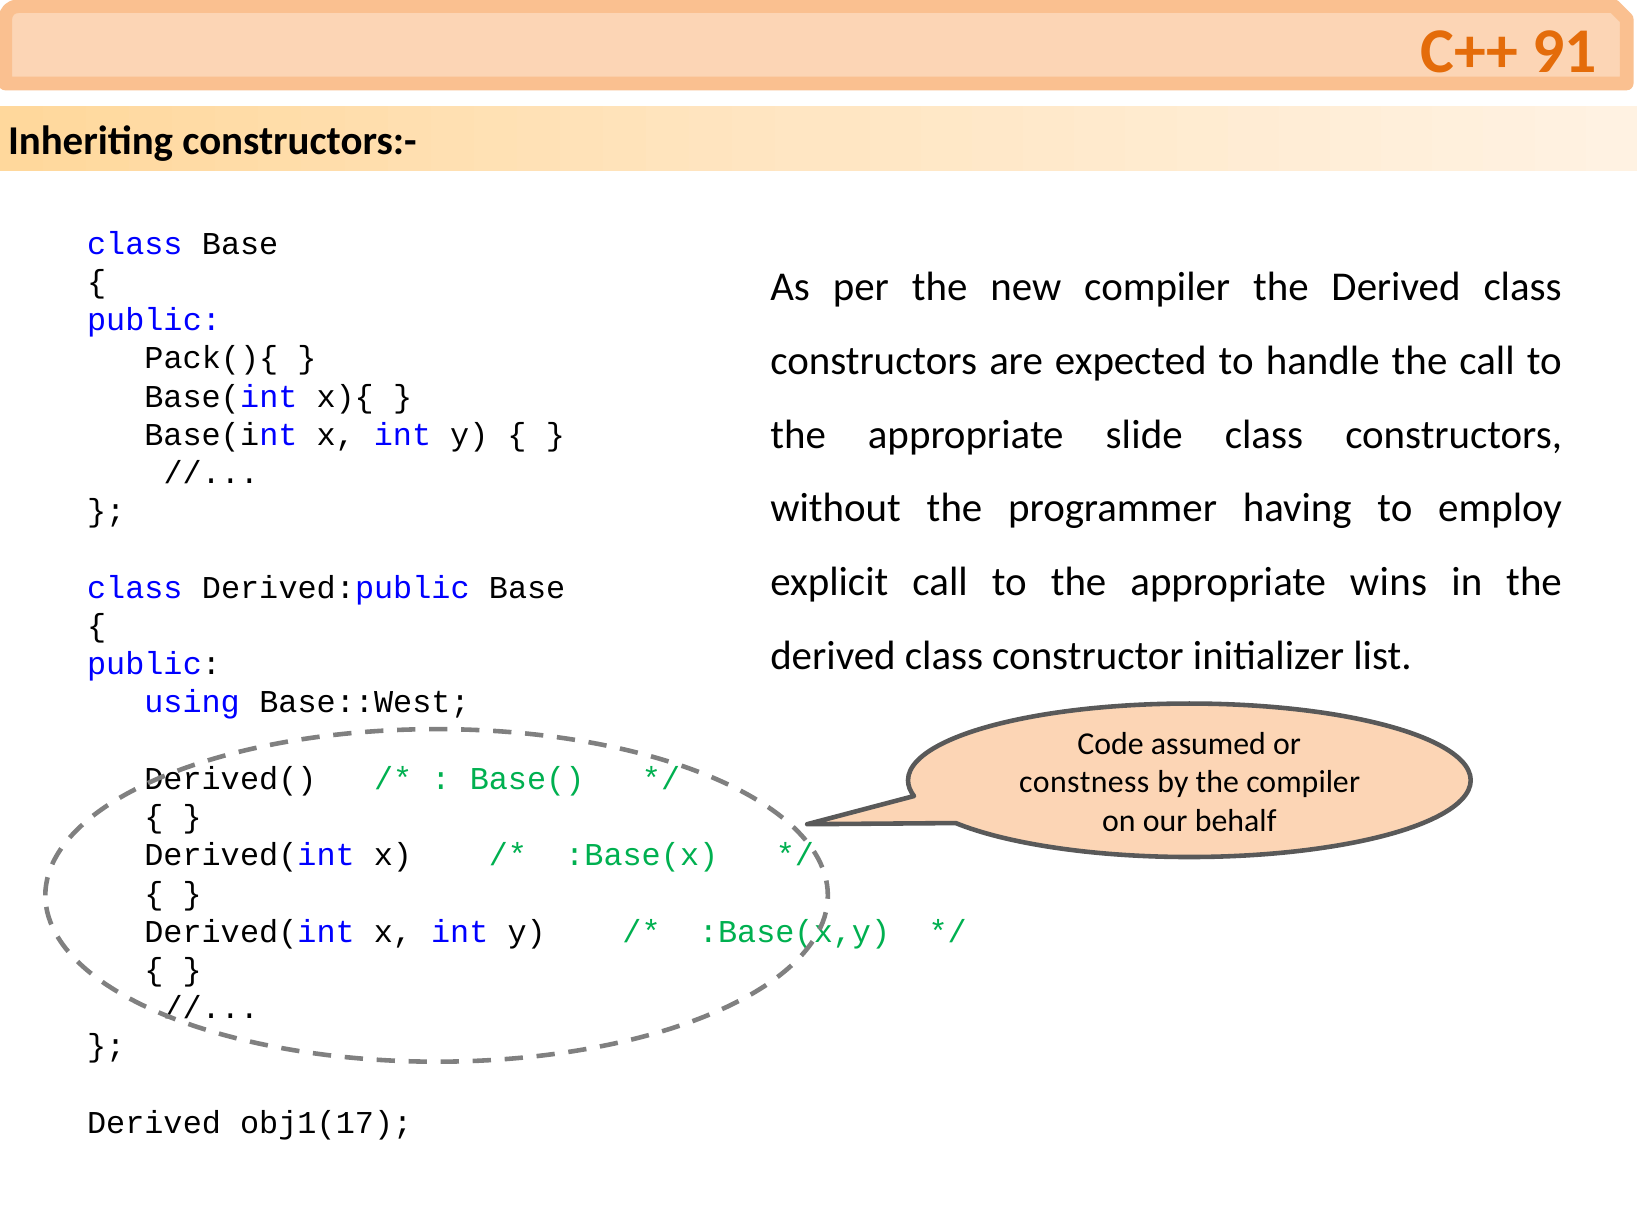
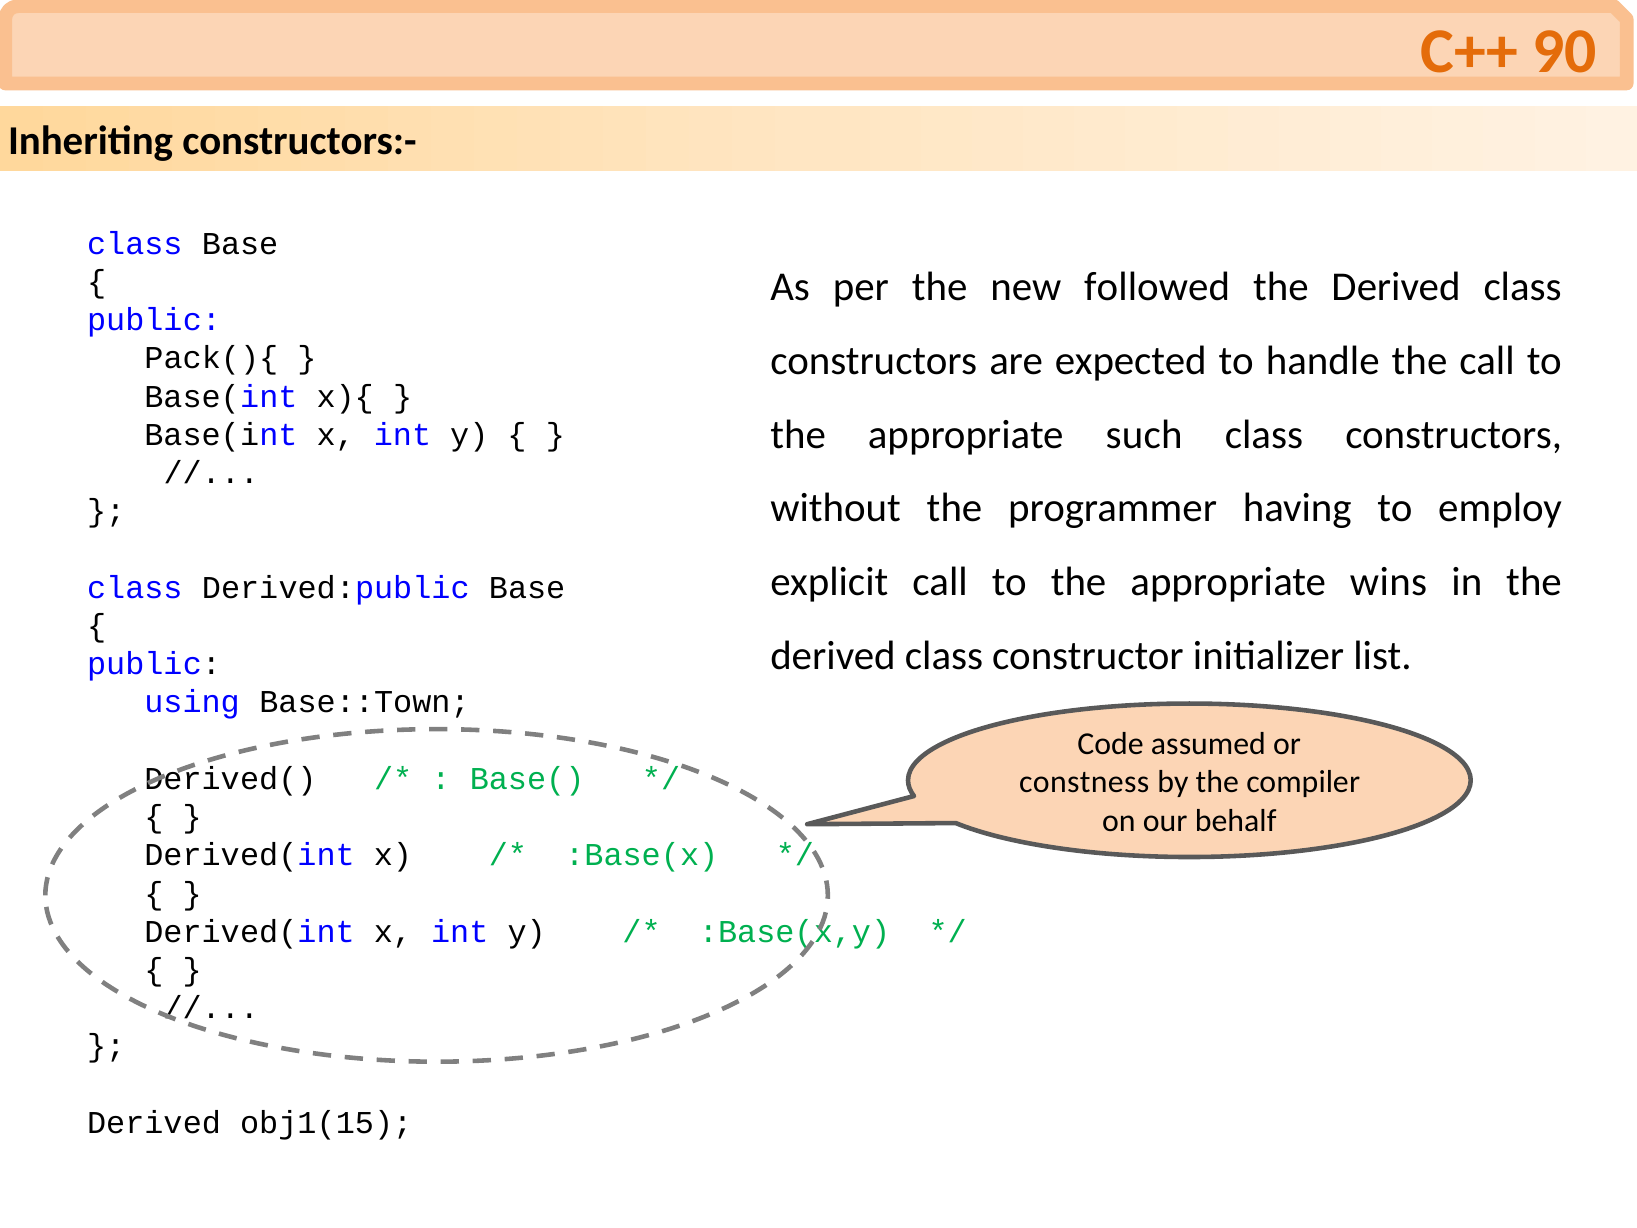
91: 91 -> 90 (1565, 51)
new compiler: compiler -> followed (1157, 287)
slide: slide -> such (1144, 435)
Base::West: Base::West -> Base::Town (364, 702)
obj1(17: obj1(17 -> obj1(15 (326, 1123)
